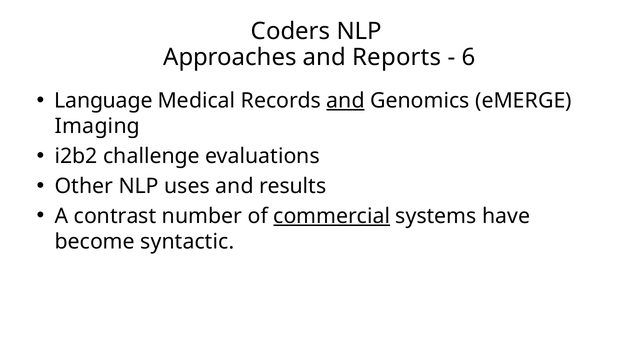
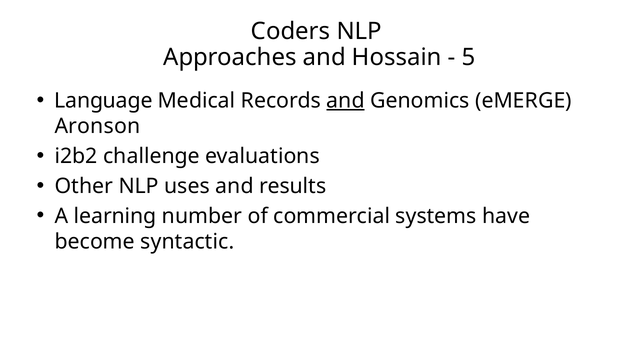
Reports: Reports -> Hossain (397, 57)
6: 6 -> 5 (469, 57)
Imaging: Imaging -> Aronson (97, 126)
contrast: contrast -> learning (115, 216)
commercial underline: present -> none (332, 216)
